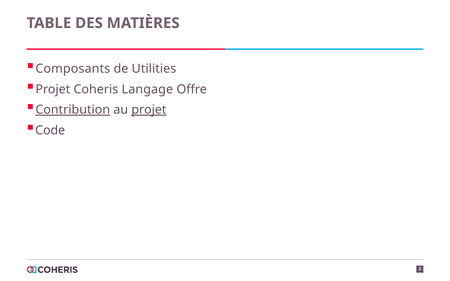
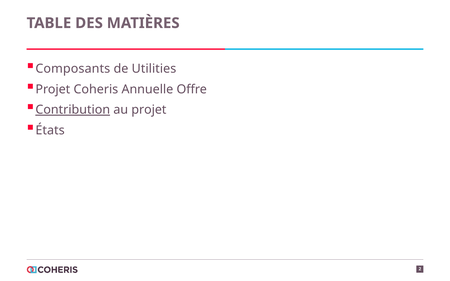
Langage: Langage -> Annuelle (147, 89)
projet underline: present -> none (149, 110)
Code: Code -> États (50, 130)
